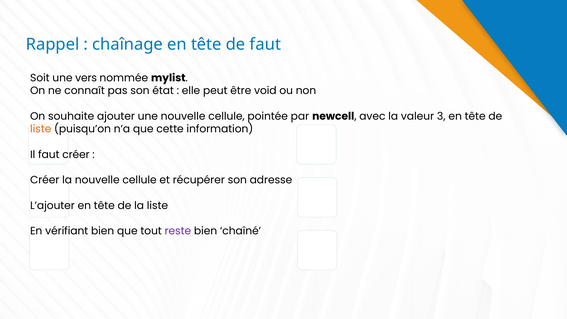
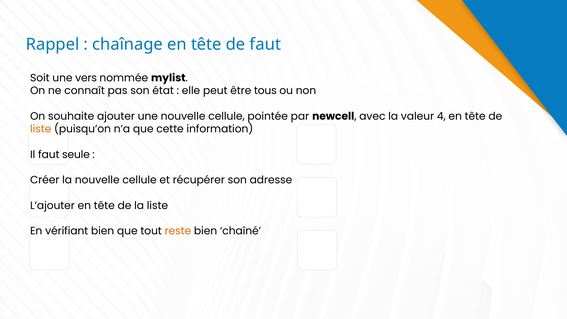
void: void -> tous (265, 91)
3: 3 -> 4 (441, 116)
faut créer: créer -> seule (76, 154)
reste colour: purple -> orange (178, 231)
